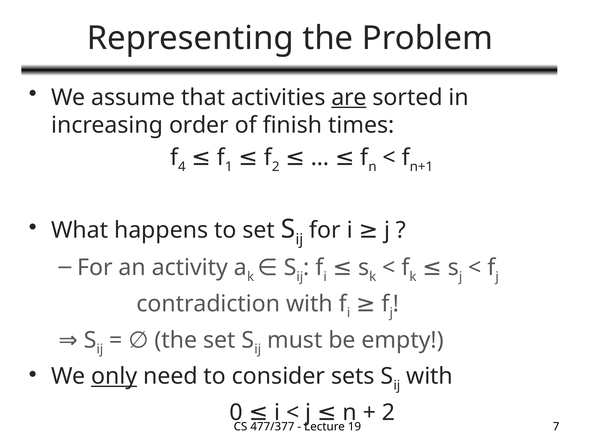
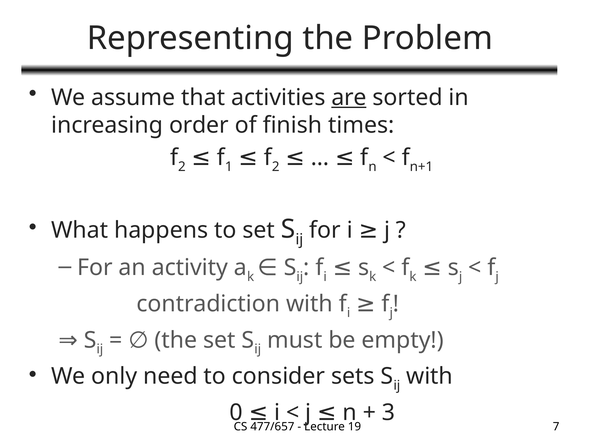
4: 4 -> 2 (182, 167)
only underline: present -> none (114, 376)
2: 2 -> 3 (389, 413)
477/377: 477/377 -> 477/657 (272, 427)
